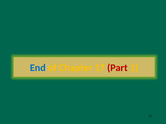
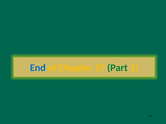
Part colour: red -> green (117, 68)
